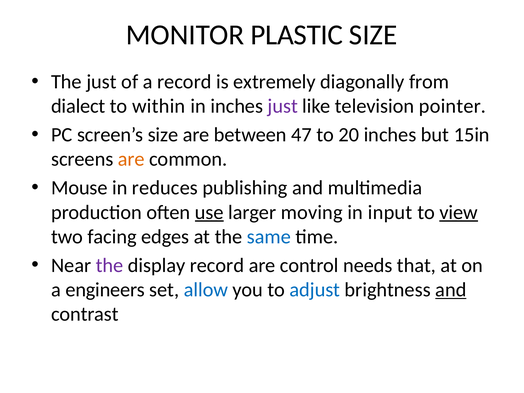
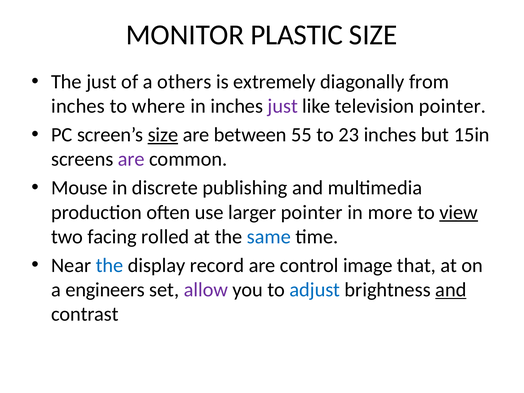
a record: record -> others (184, 82)
dialect: dialect -> inches (78, 106)
within: within -> where (159, 106)
size underline: none -> present (163, 135)
47: 47 -> 55 (302, 135)
20: 20 -> 23 (349, 135)
are colour: orange -> purple (131, 159)
reduces: reduces -> discrete (165, 188)
use underline: present -> none (209, 212)
larger moving: moving -> pointer (312, 212)
input: input -> more (390, 212)
edges: edges -> rolled (165, 237)
the colour: purple -> blue (110, 265)
needs: needs -> image (368, 265)
allow colour: blue -> purple (206, 290)
